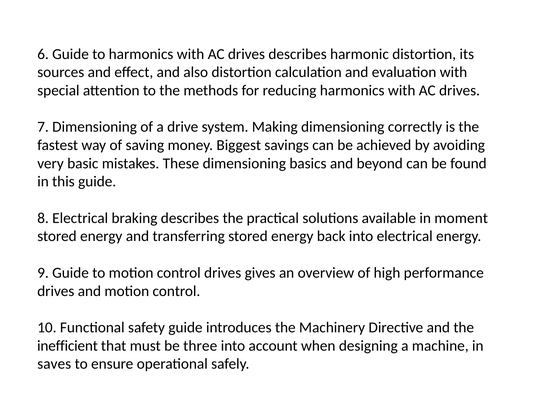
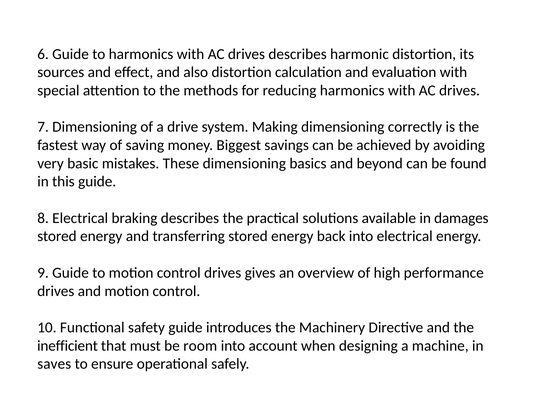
moment: moment -> damages (461, 218)
three: three -> room (200, 346)
